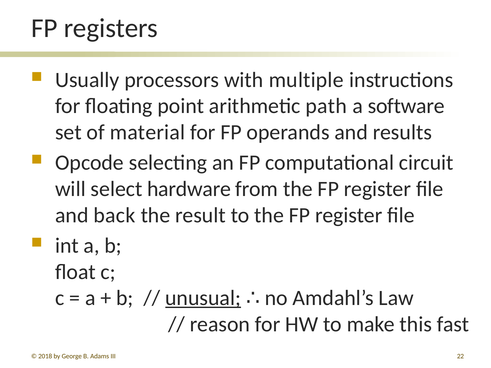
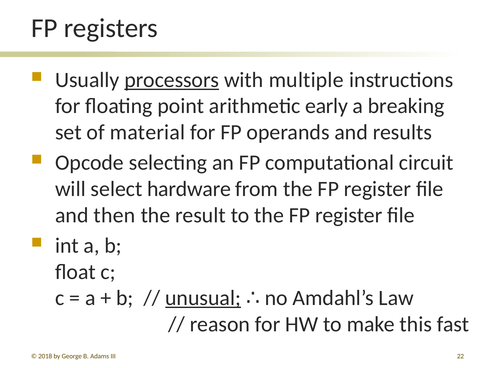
processors underline: none -> present (172, 80)
path: path -> early (326, 106)
software: software -> breaking (406, 106)
back: back -> then (114, 215)
